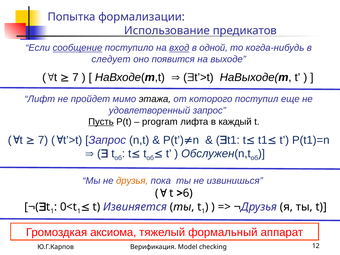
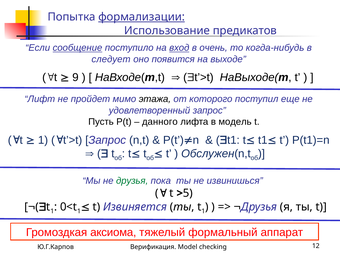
формализации underline: none -> present (142, 17)
одной: одной -> очень (214, 48)
7: 7 -> 9 (75, 77)
Пусть underline: present -> none (101, 122)
program: program -> данного (160, 122)
каждый: каждый -> модель (235, 122)
7: 7 -> 1 (43, 140)
друзья colour: orange -> green (132, 181)
6: 6 -> 5 (188, 193)
